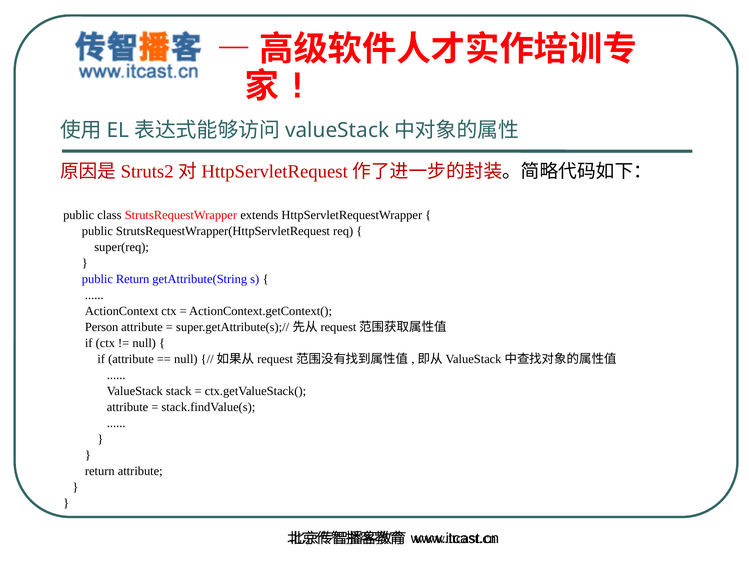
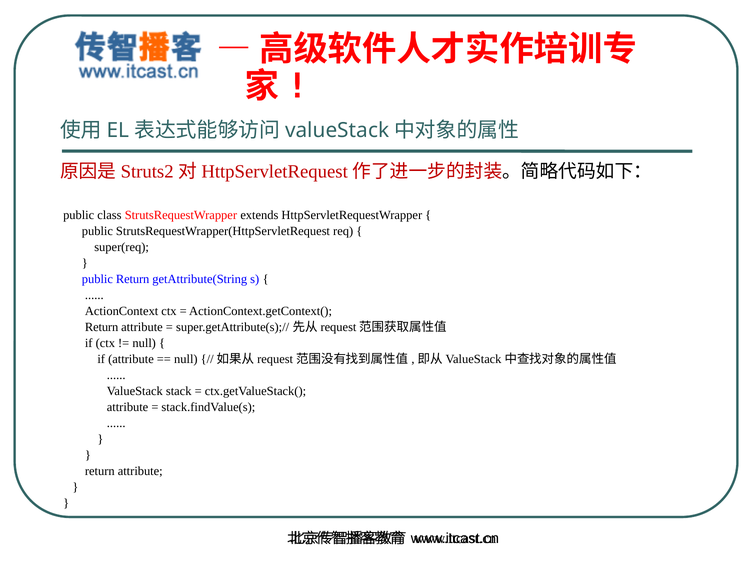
Person: Person -> Return (102, 327)
